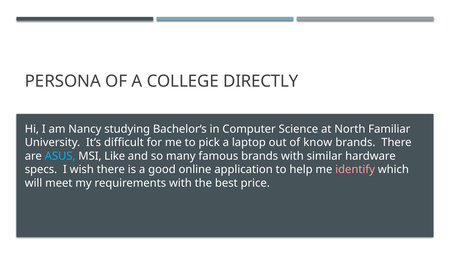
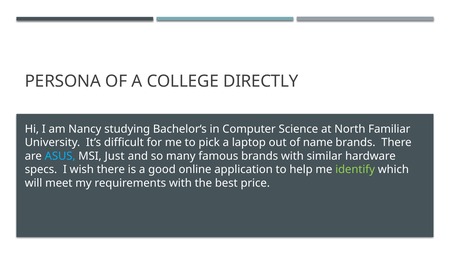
know: know -> name (318, 143)
Like: Like -> Just (115, 156)
identify colour: pink -> light green (355, 170)
